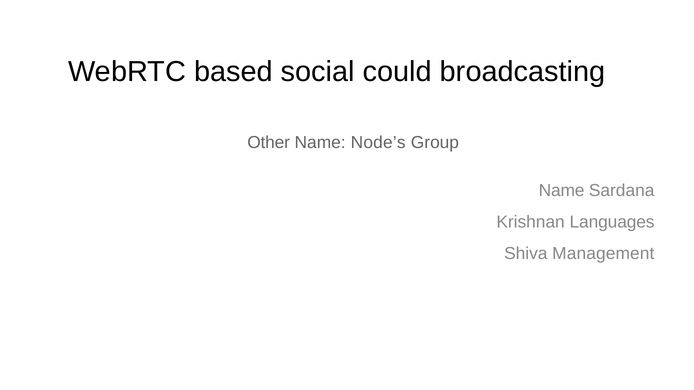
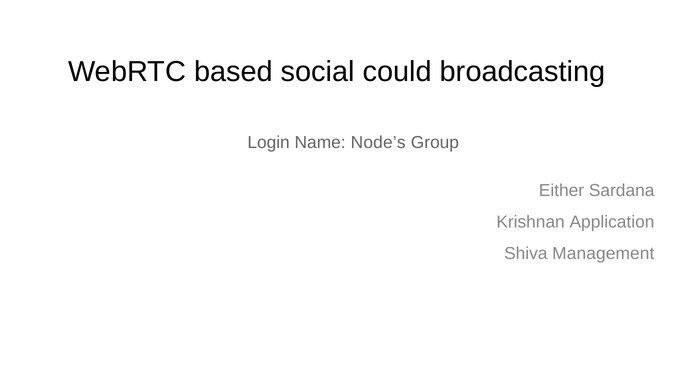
Other: Other -> Login (269, 143)
Name: Name -> Either (561, 191)
Languages: Languages -> Application (612, 222)
